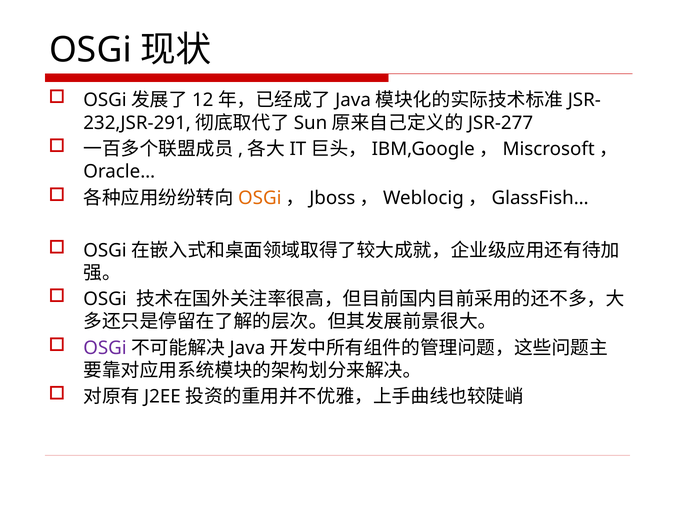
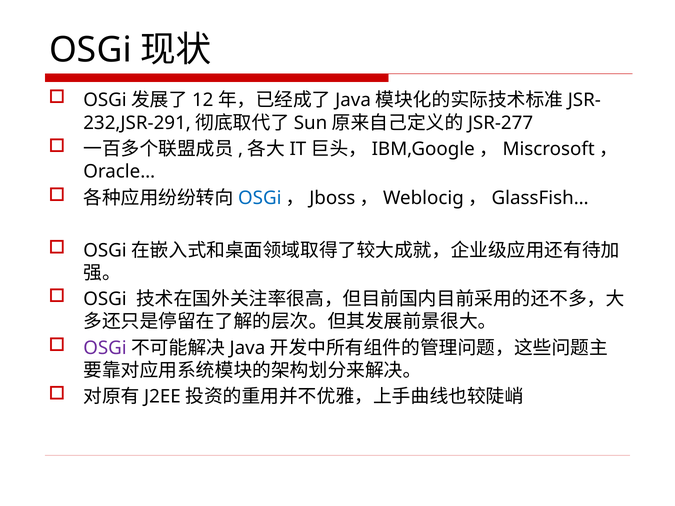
OSGi colour: orange -> blue (260, 198)
